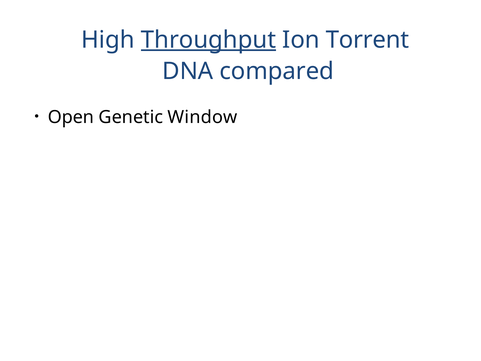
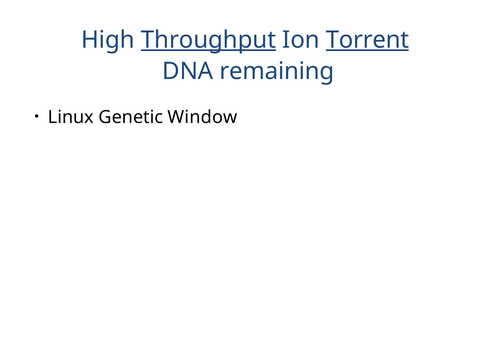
Torrent underline: none -> present (368, 40)
compared: compared -> remaining (277, 71)
Open: Open -> Linux (71, 117)
